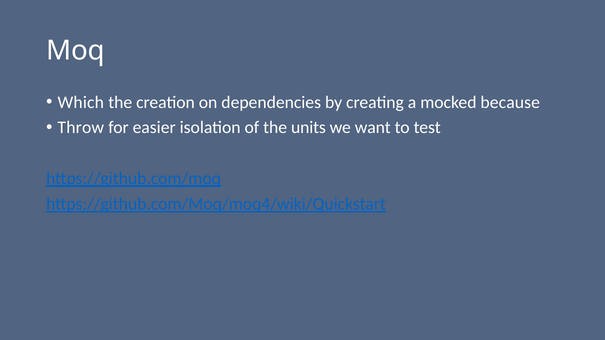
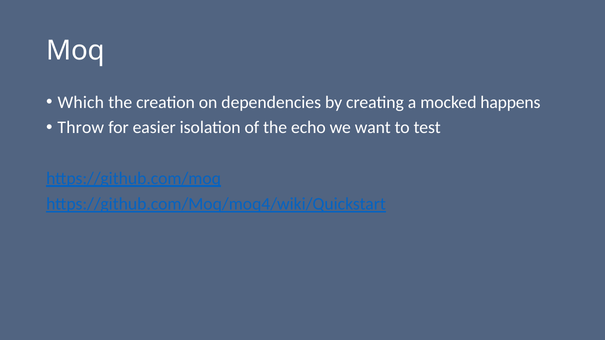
because: because -> happens (510, 102)
units: units -> echo (308, 128)
